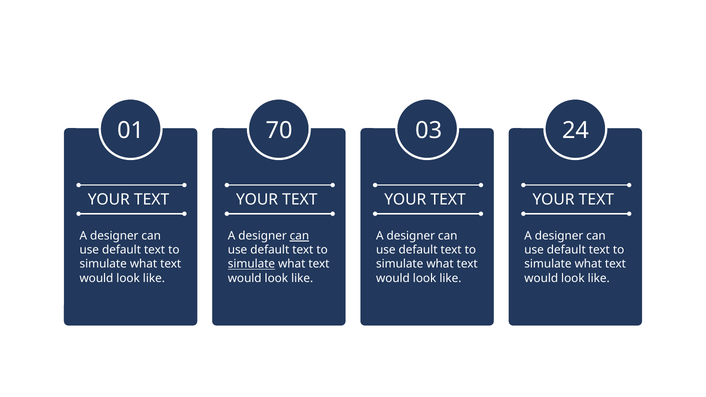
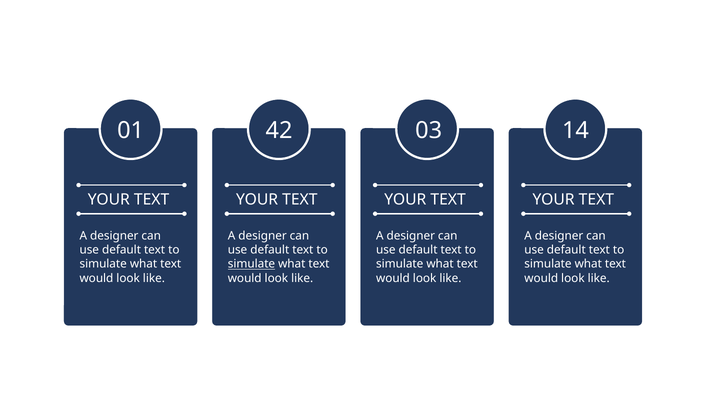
70: 70 -> 42 (279, 130)
24: 24 -> 14 (575, 130)
can underline: present -> none (299, 236)
